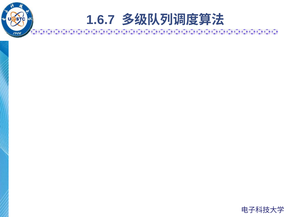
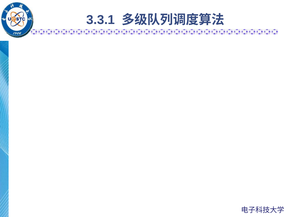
1.6.7: 1.6.7 -> 3.3.1 (101, 20)
